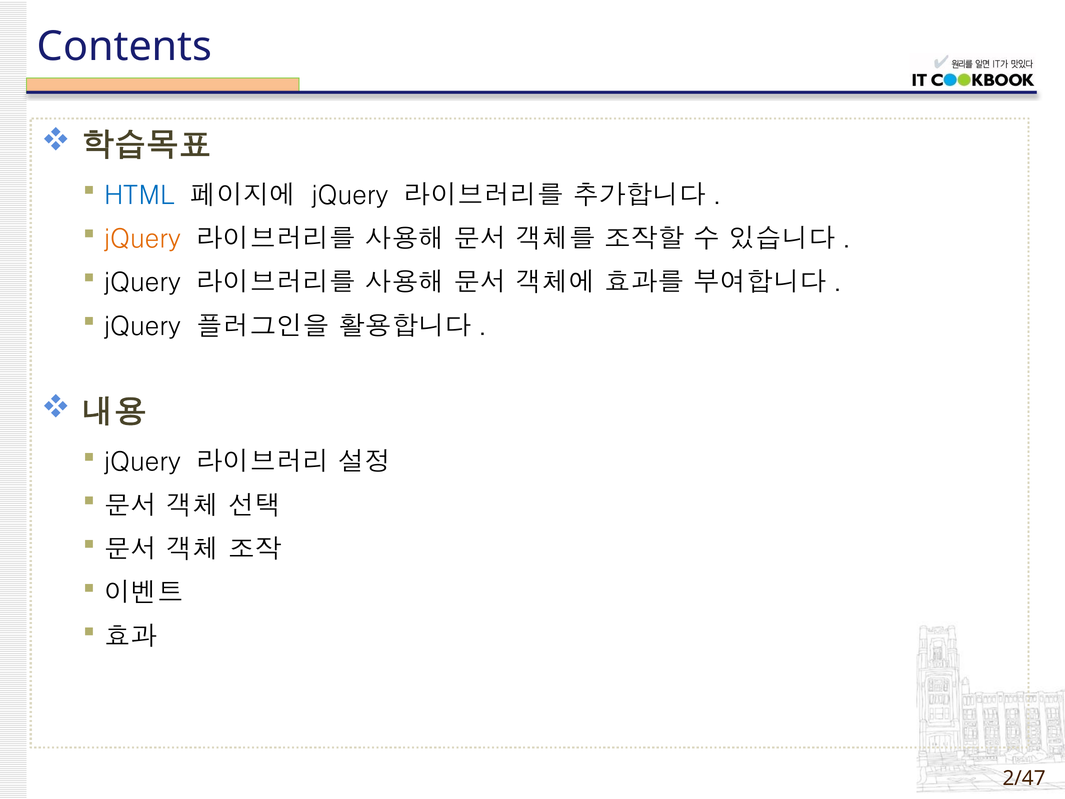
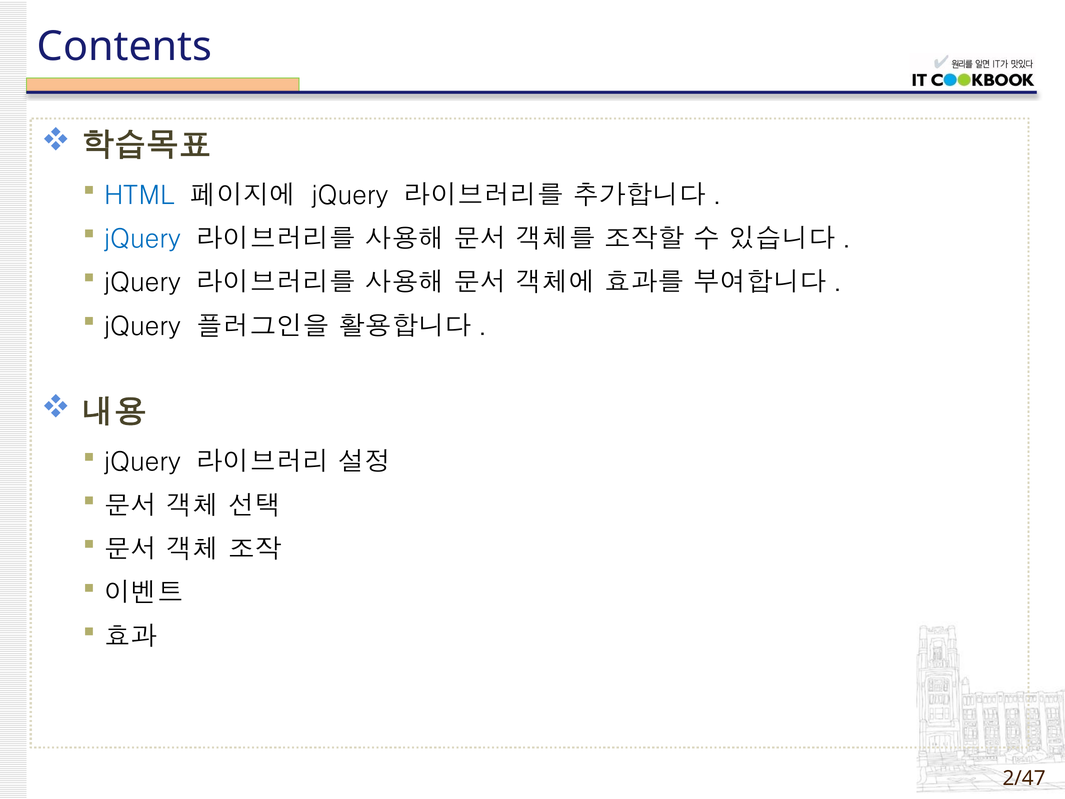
jQuery colour: orange -> blue (143, 239)
